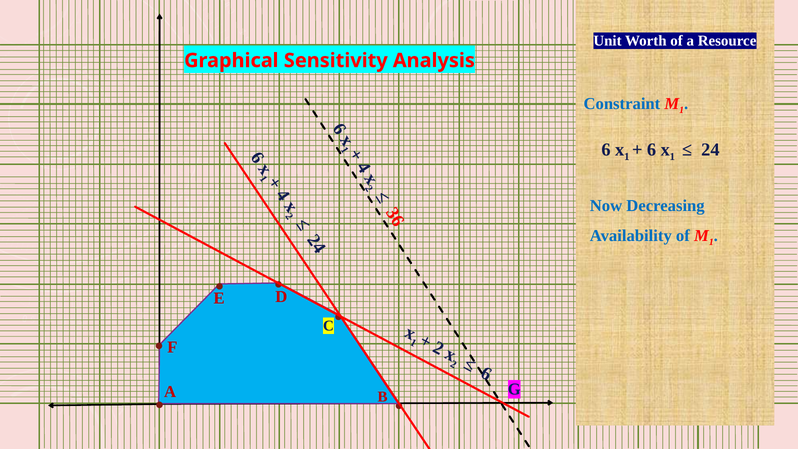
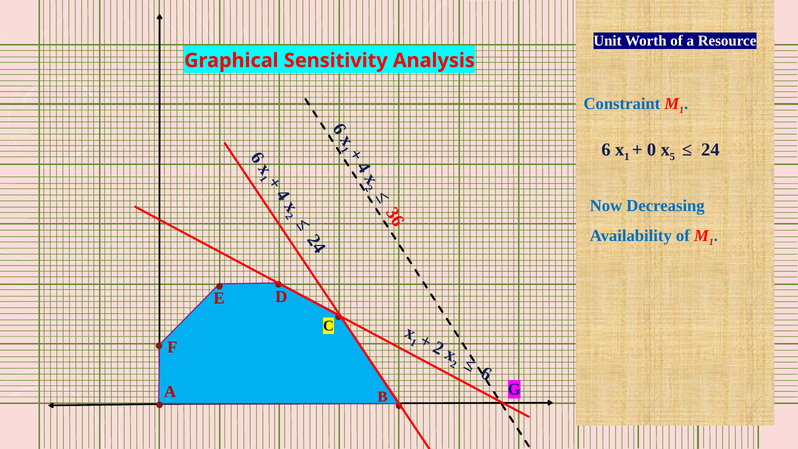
6: 6 -> 0 (652, 150)
1: 1 -> 5 (672, 157)
